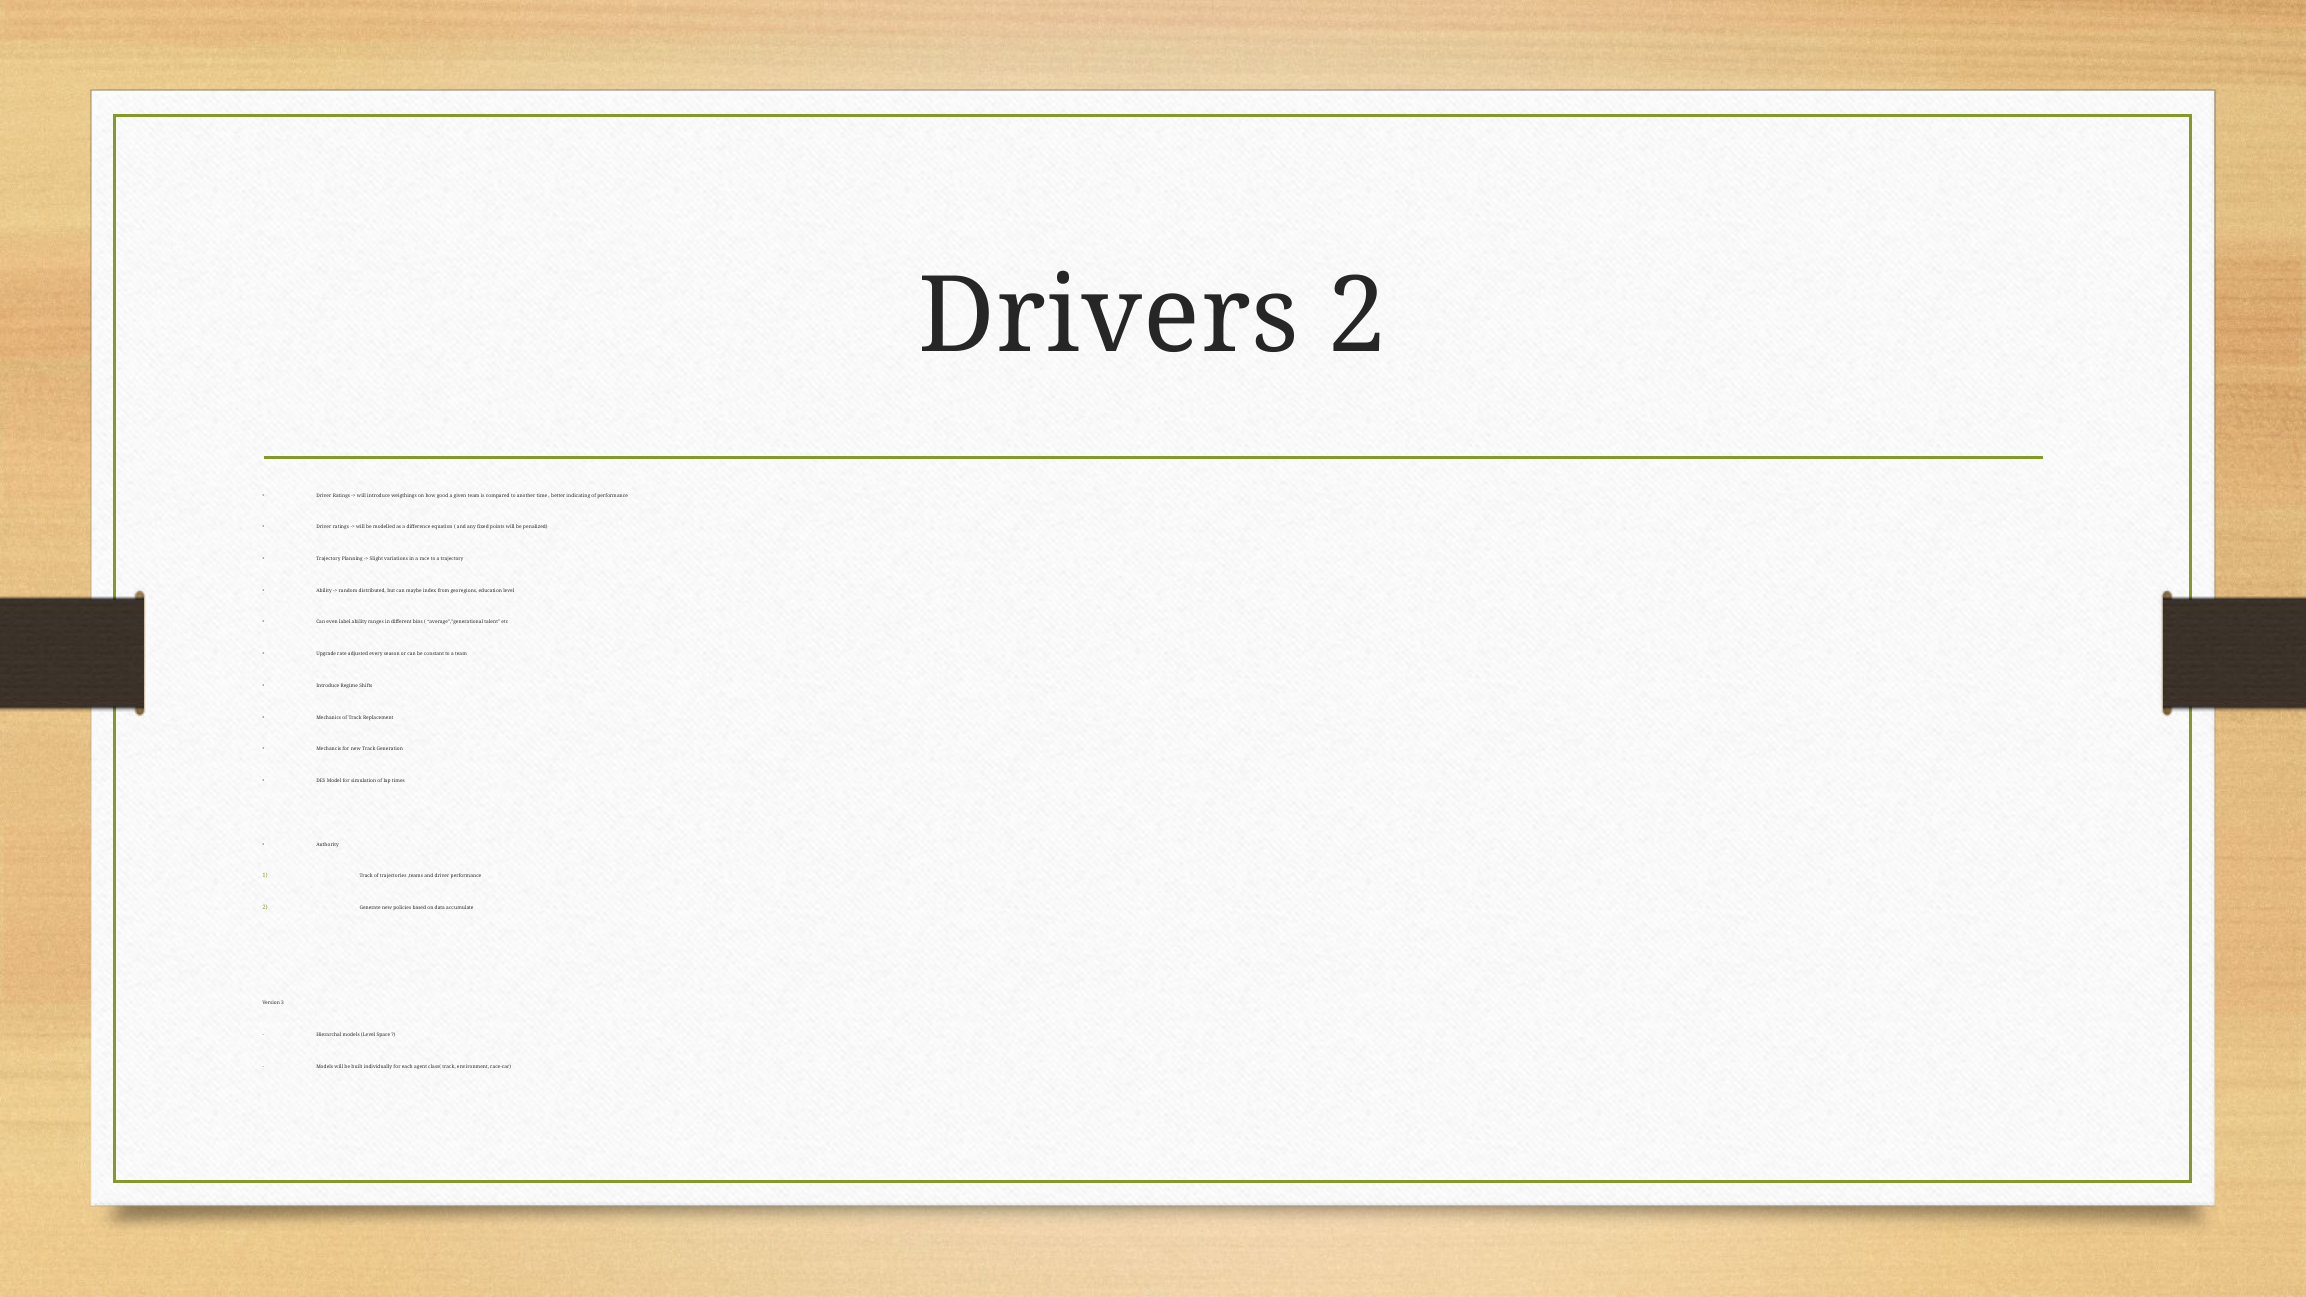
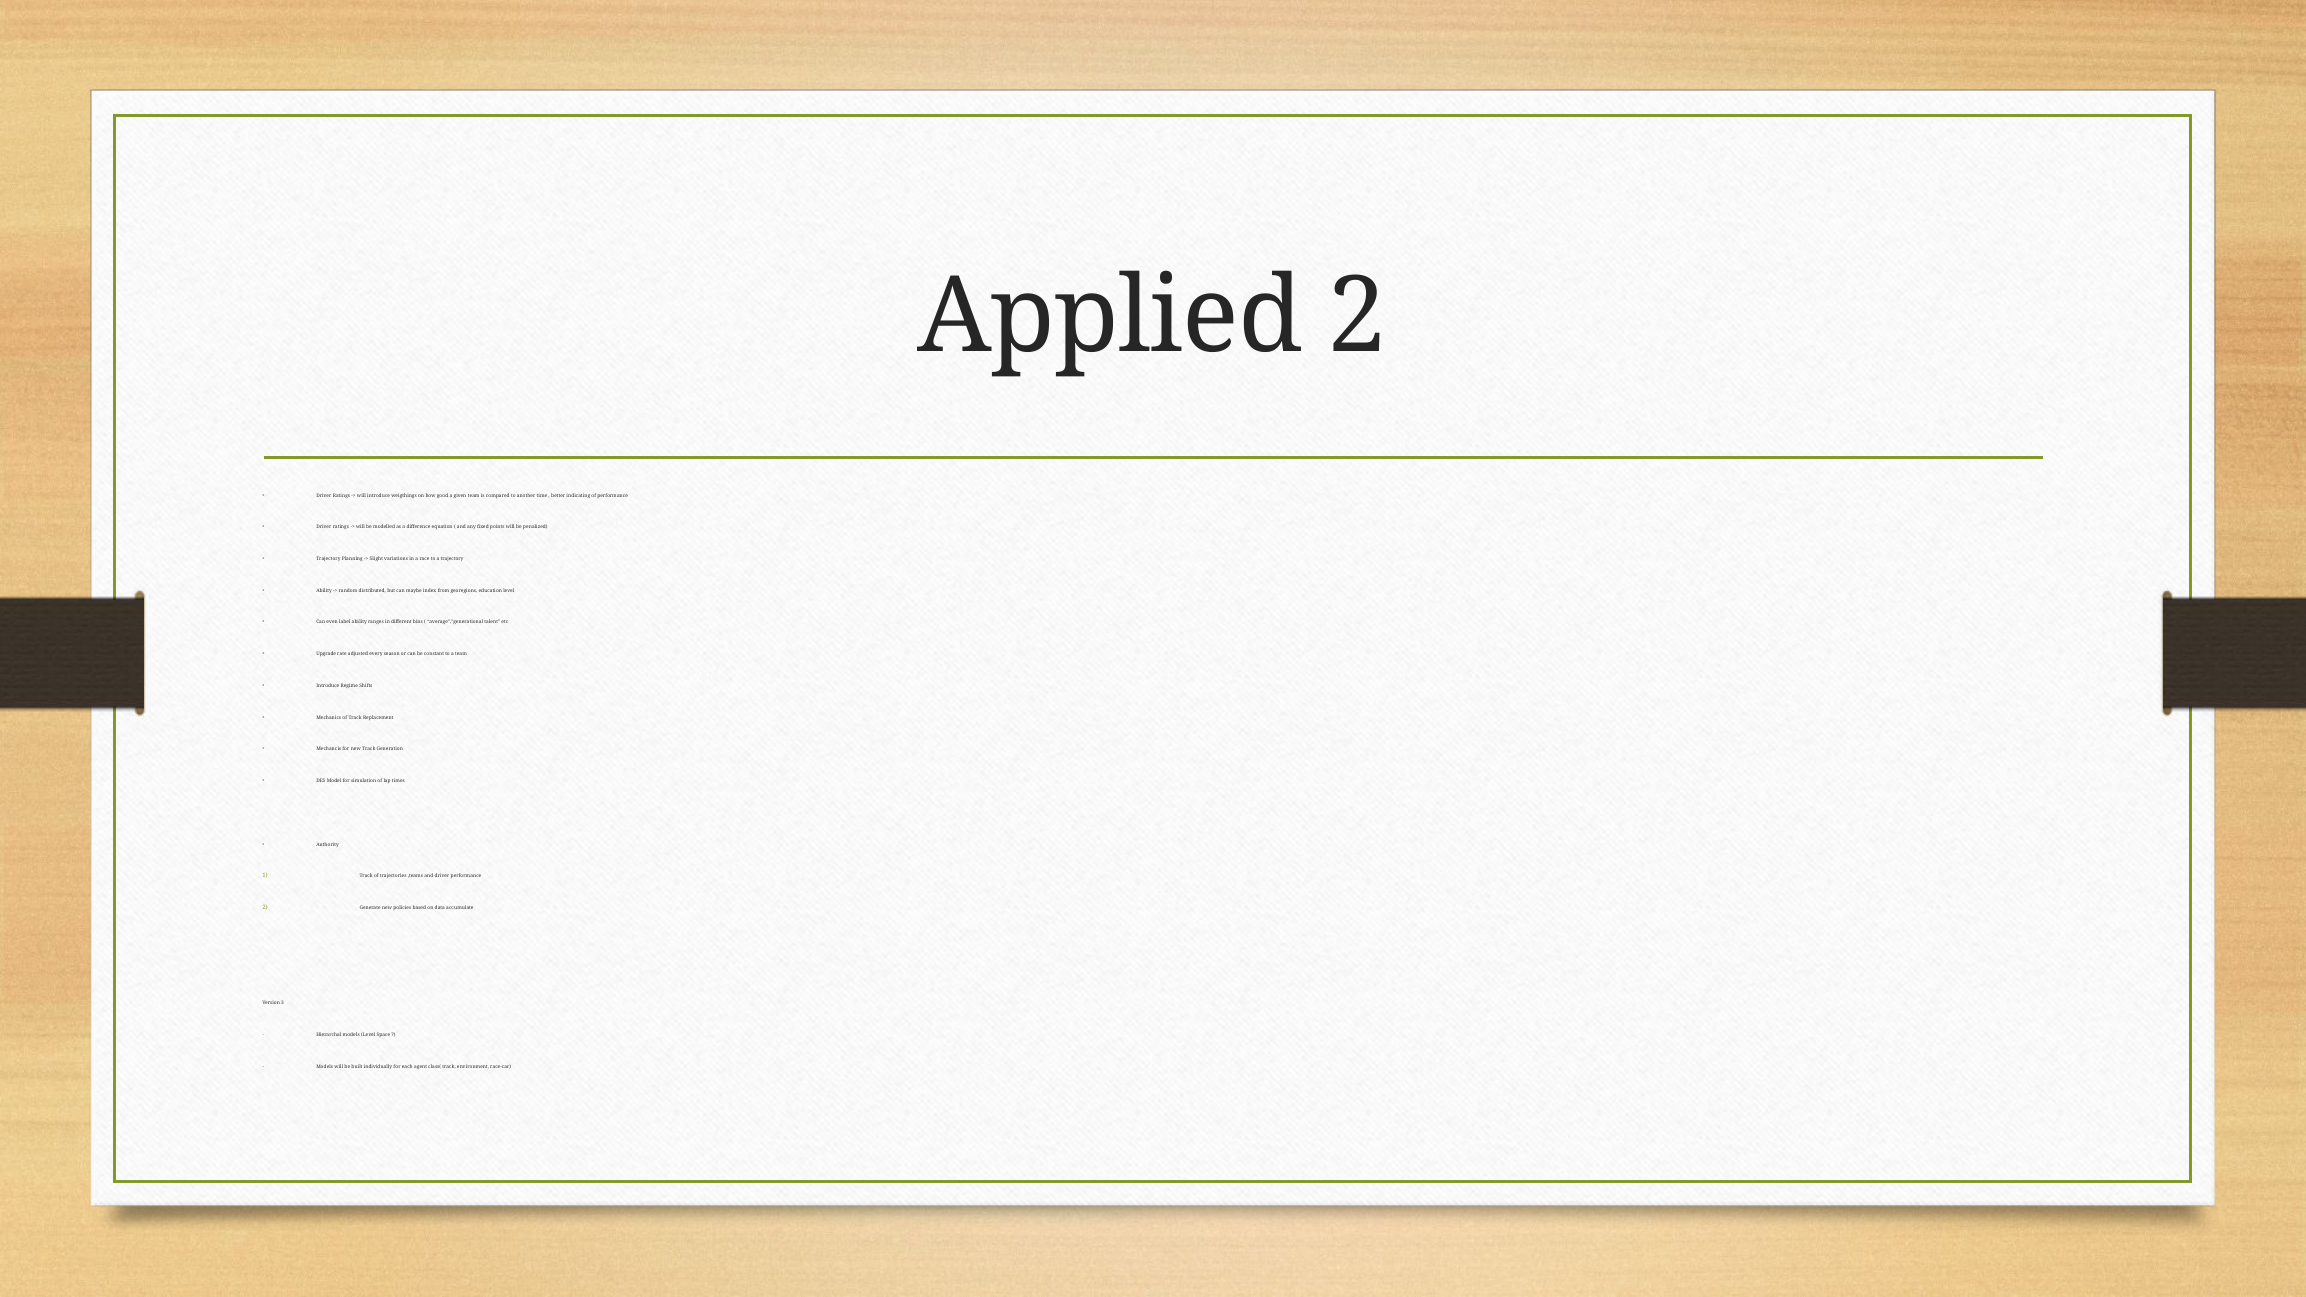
Drivers: Drivers -> Applied (1110, 316)
